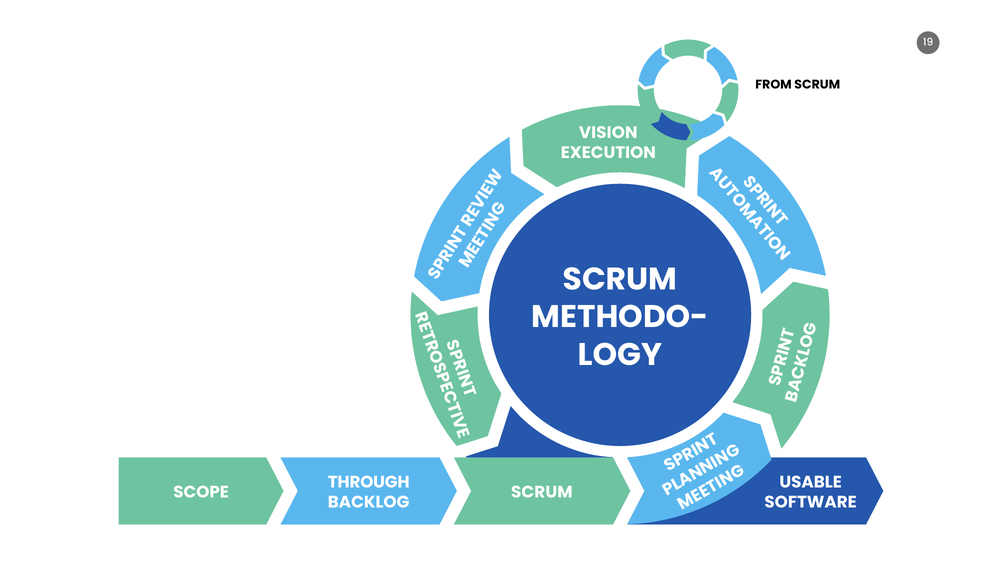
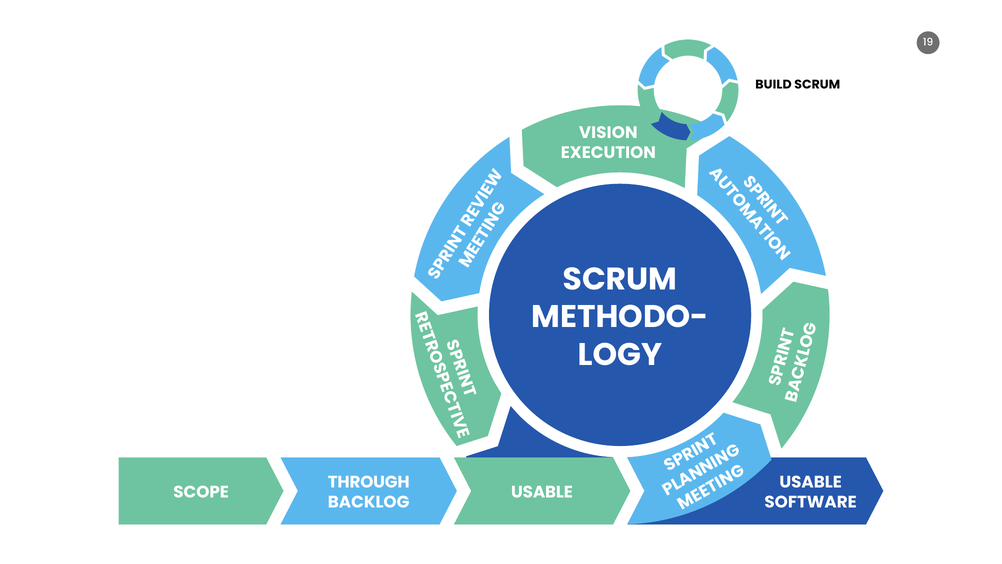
FROM: FROM -> BUILD (773, 85)
SCRUM: SCRUM -> USABLE (542, 492)
